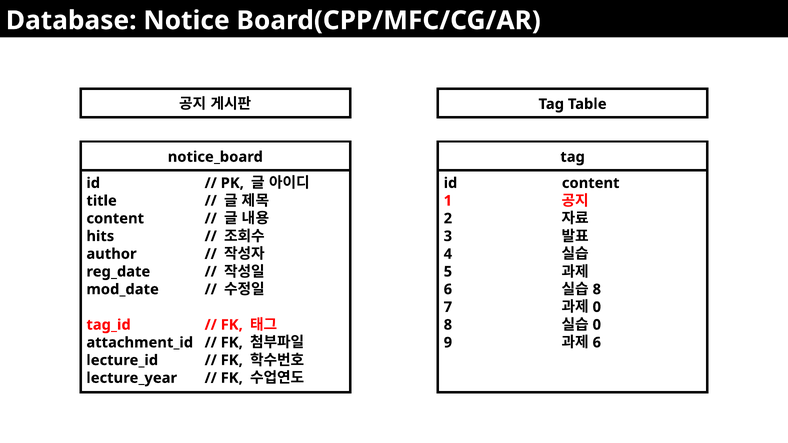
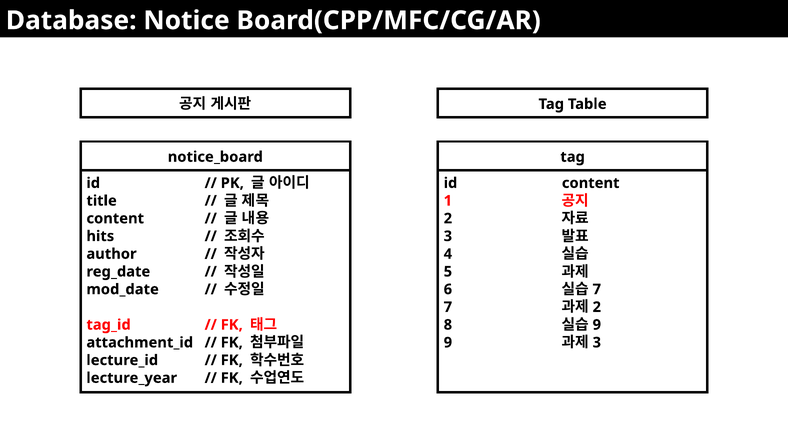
8: 8 -> 7 (597, 290)
0: 0 -> 2 (597, 307)
0: 0 -> 9 (597, 325)
6: 6 -> 3 (597, 343)
